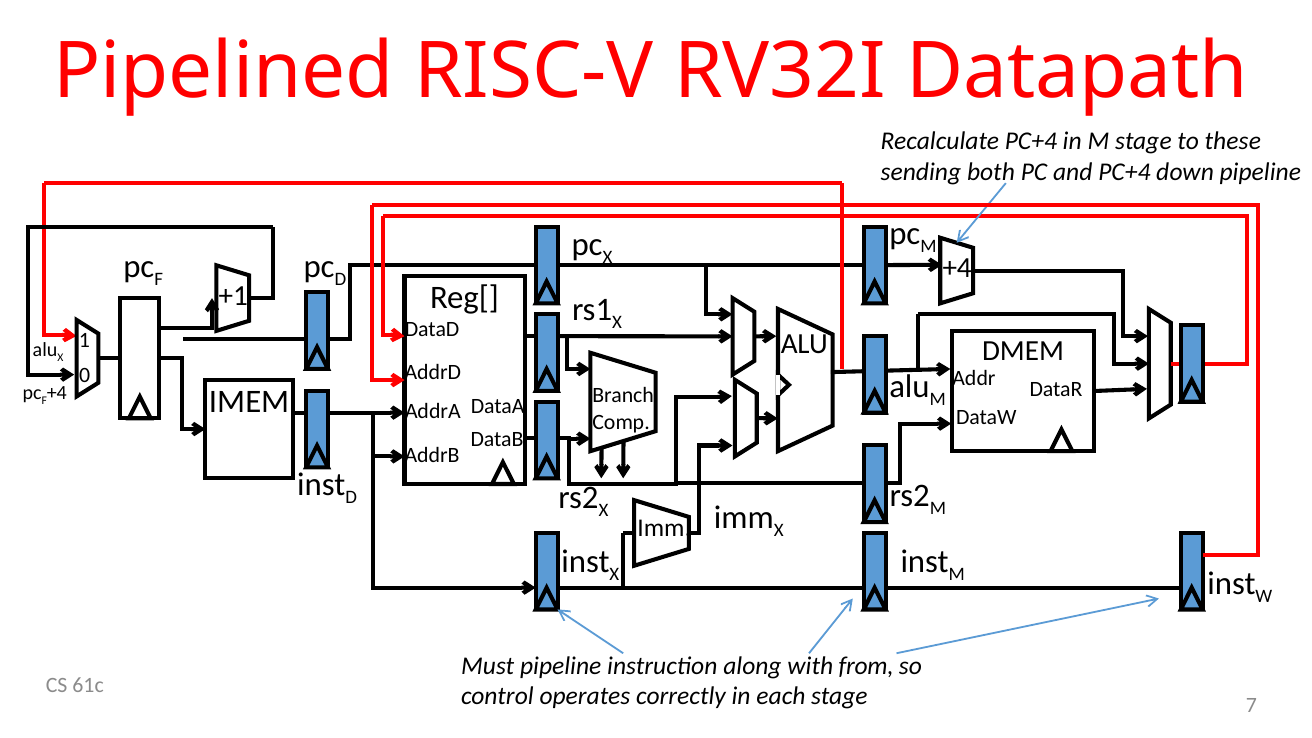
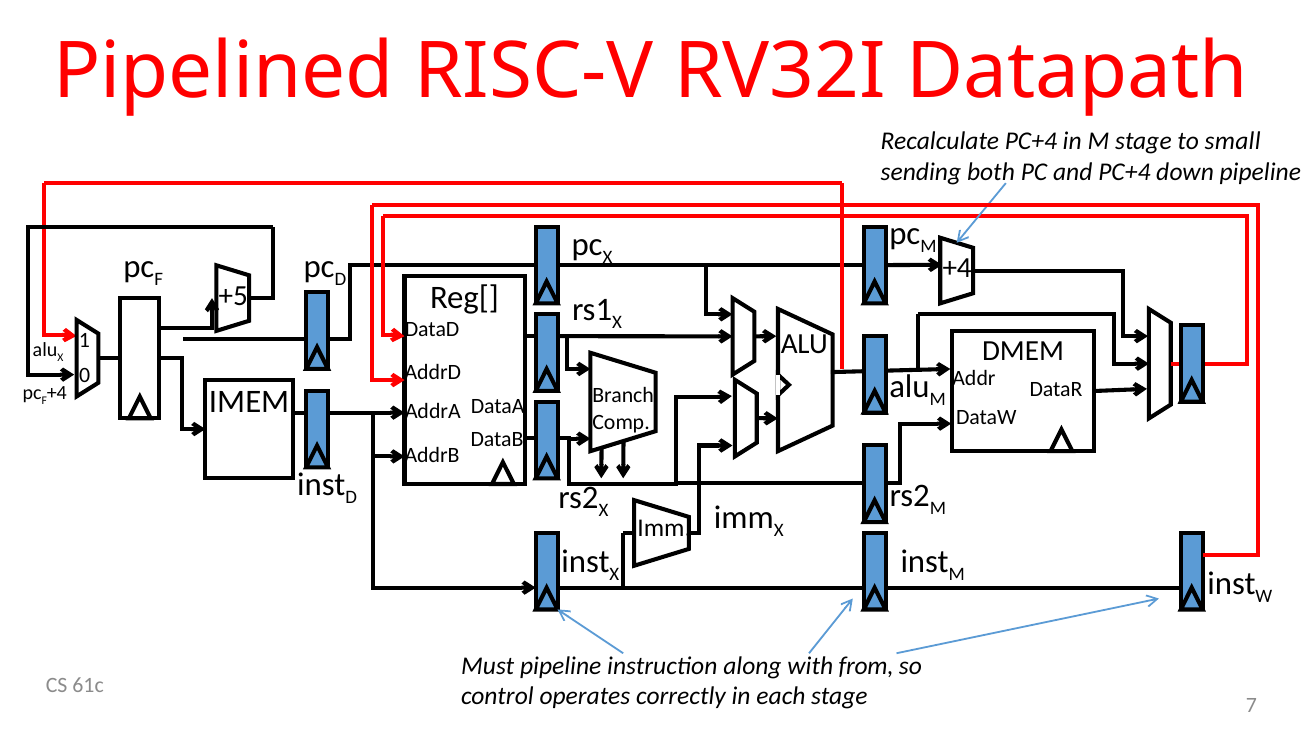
these: these -> small (1233, 141)
+1: +1 -> +5 (233, 296)
